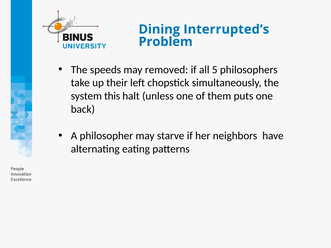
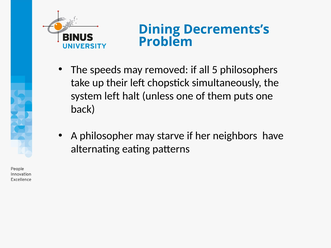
Interrupted’s: Interrupted’s -> Decrements’s (226, 29)
system this: this -> left (112, 96)
